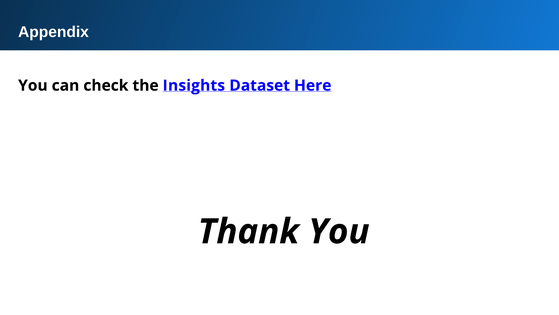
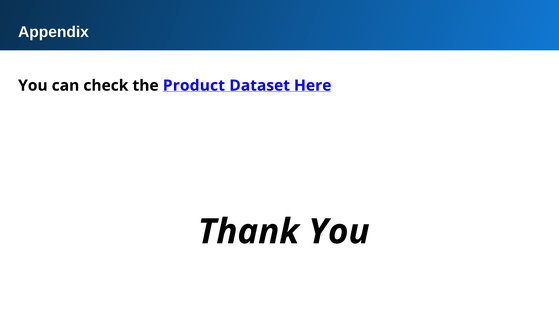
Insights: Insights -> Product (194, 85)
